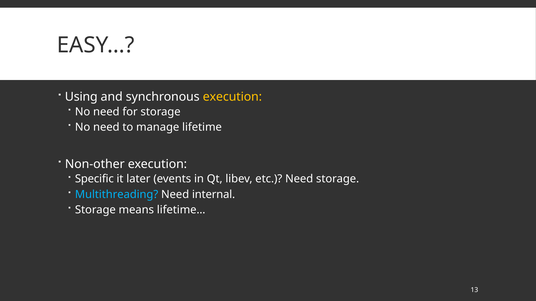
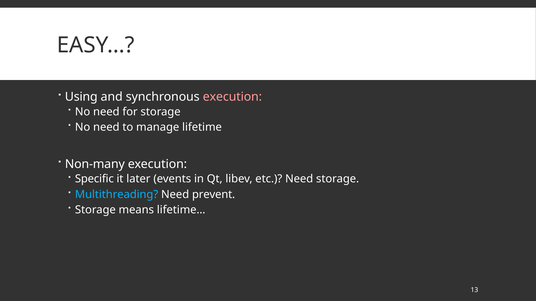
execution colour: yellow -> pink (232, 97)
Non-other: Non-other -> Non-many (95, 164)
internal: internal -> prevent (214, 195)
